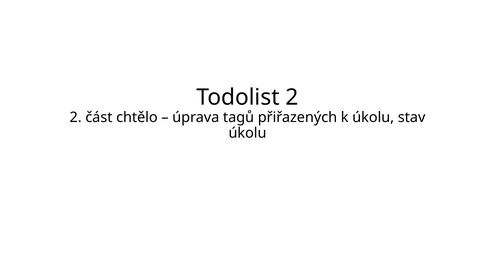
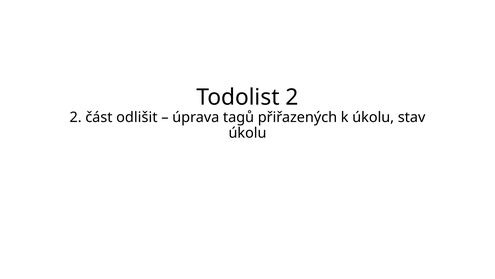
chtělo: chtělo -> odlišit (137, 117)
